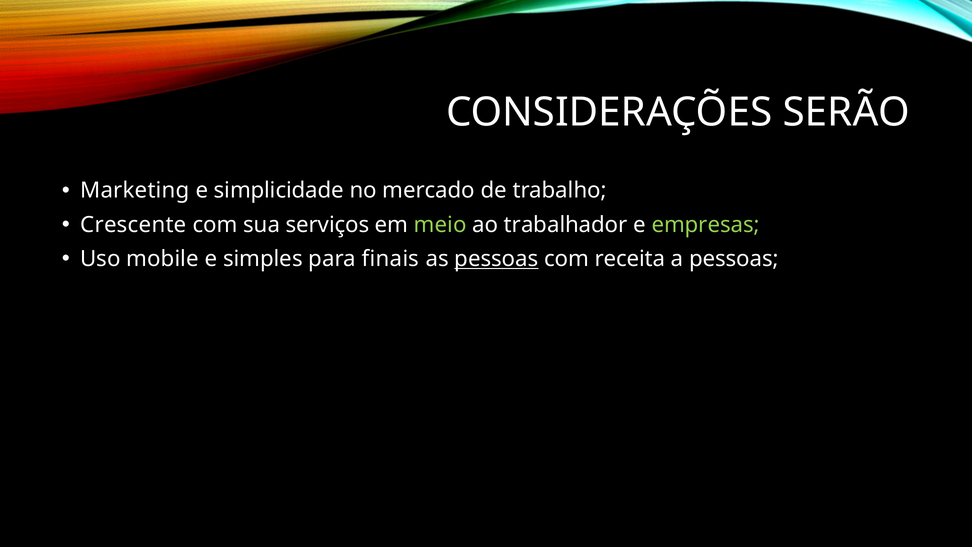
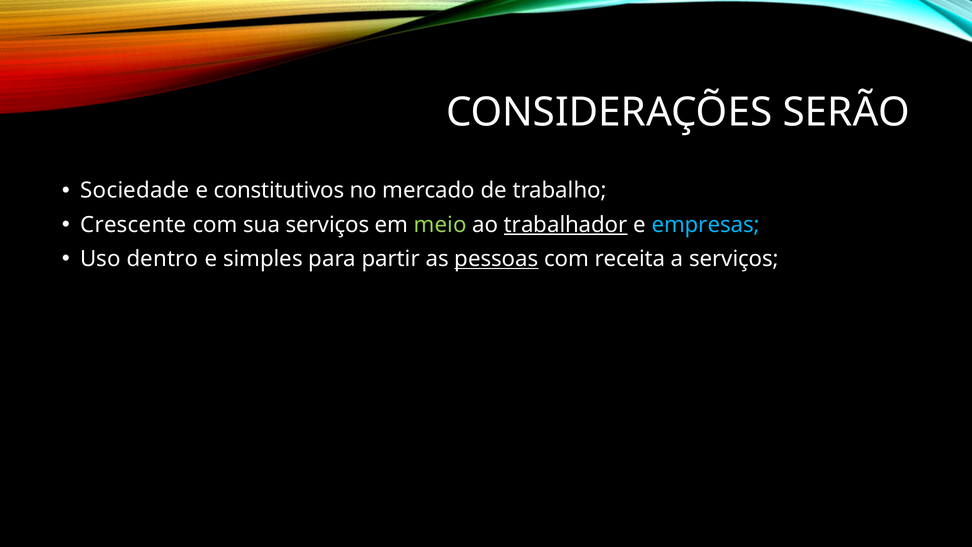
Marketing: Marketing -> Sociedade (135, 190)
simplicidade: simplicidade -> constitutivos (279, 190)
trabalhador underline: none -> present (566, 225)
empresas colour: light green -> light blue (706, 225)
mobile: mobile -> dentro (162, 259)
finais: finais -> partir (391, 259)
a pessoas: pessoas -> serviços (734, 259)
